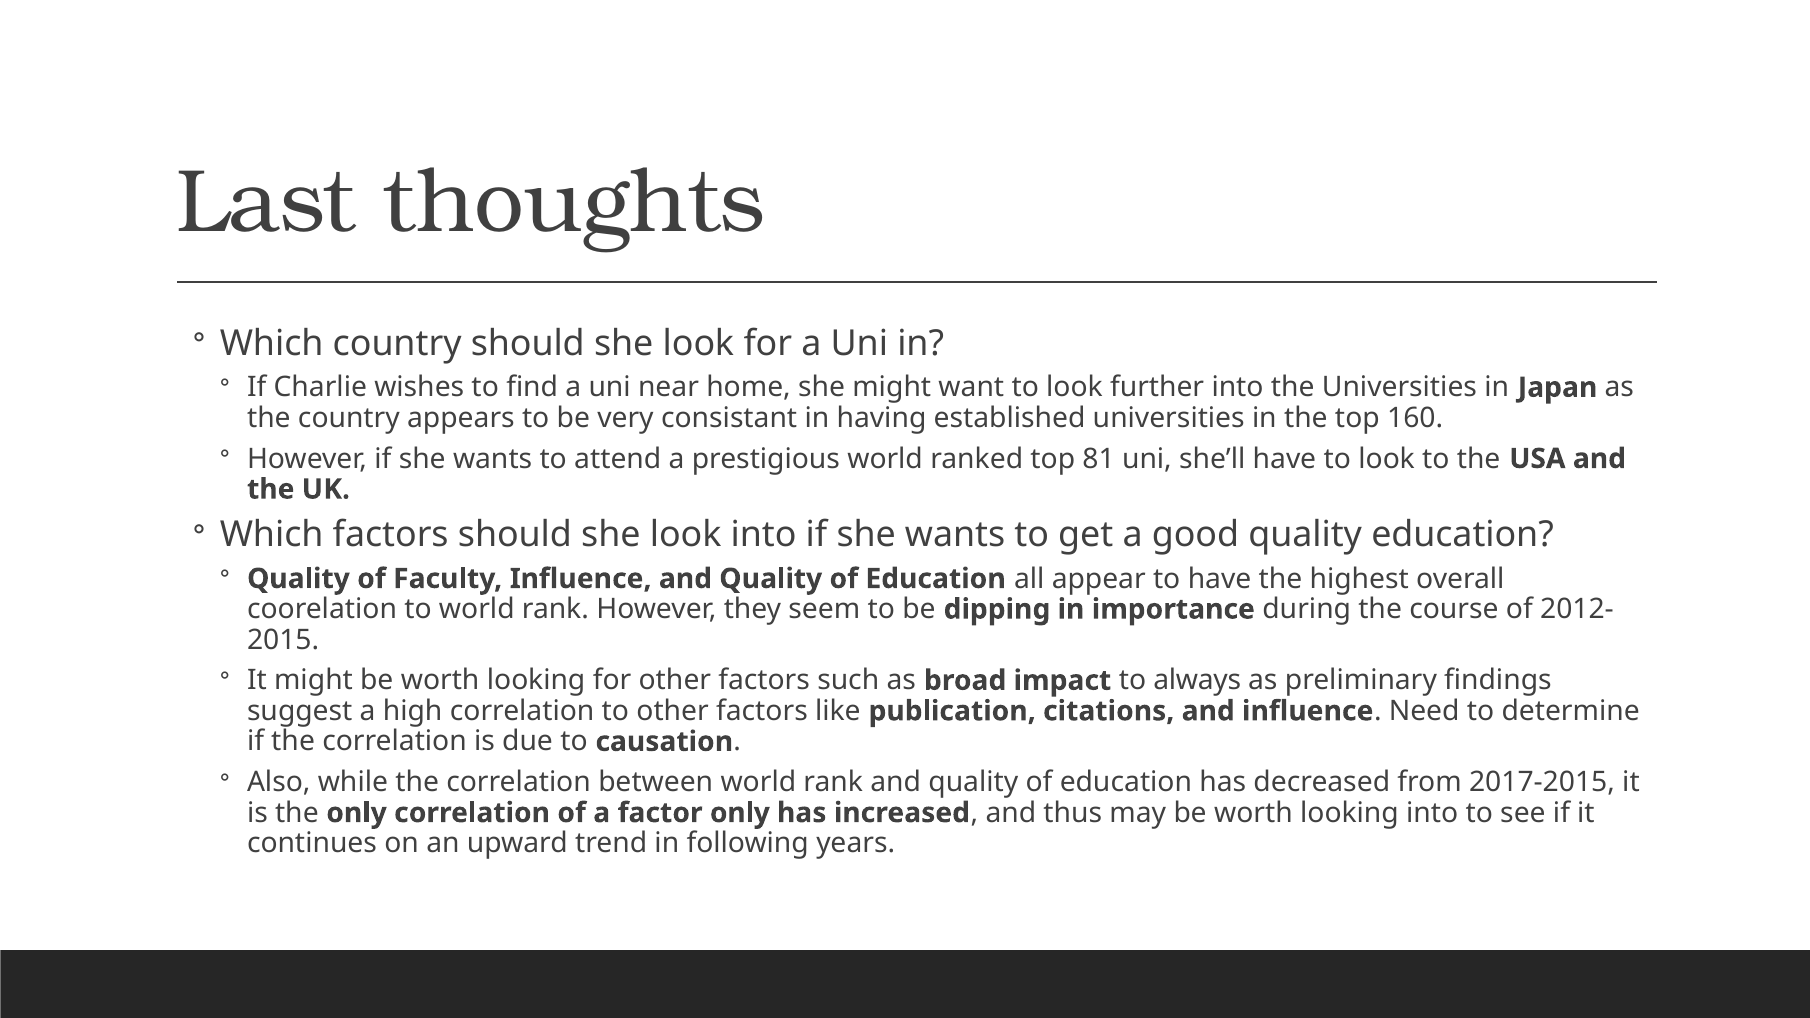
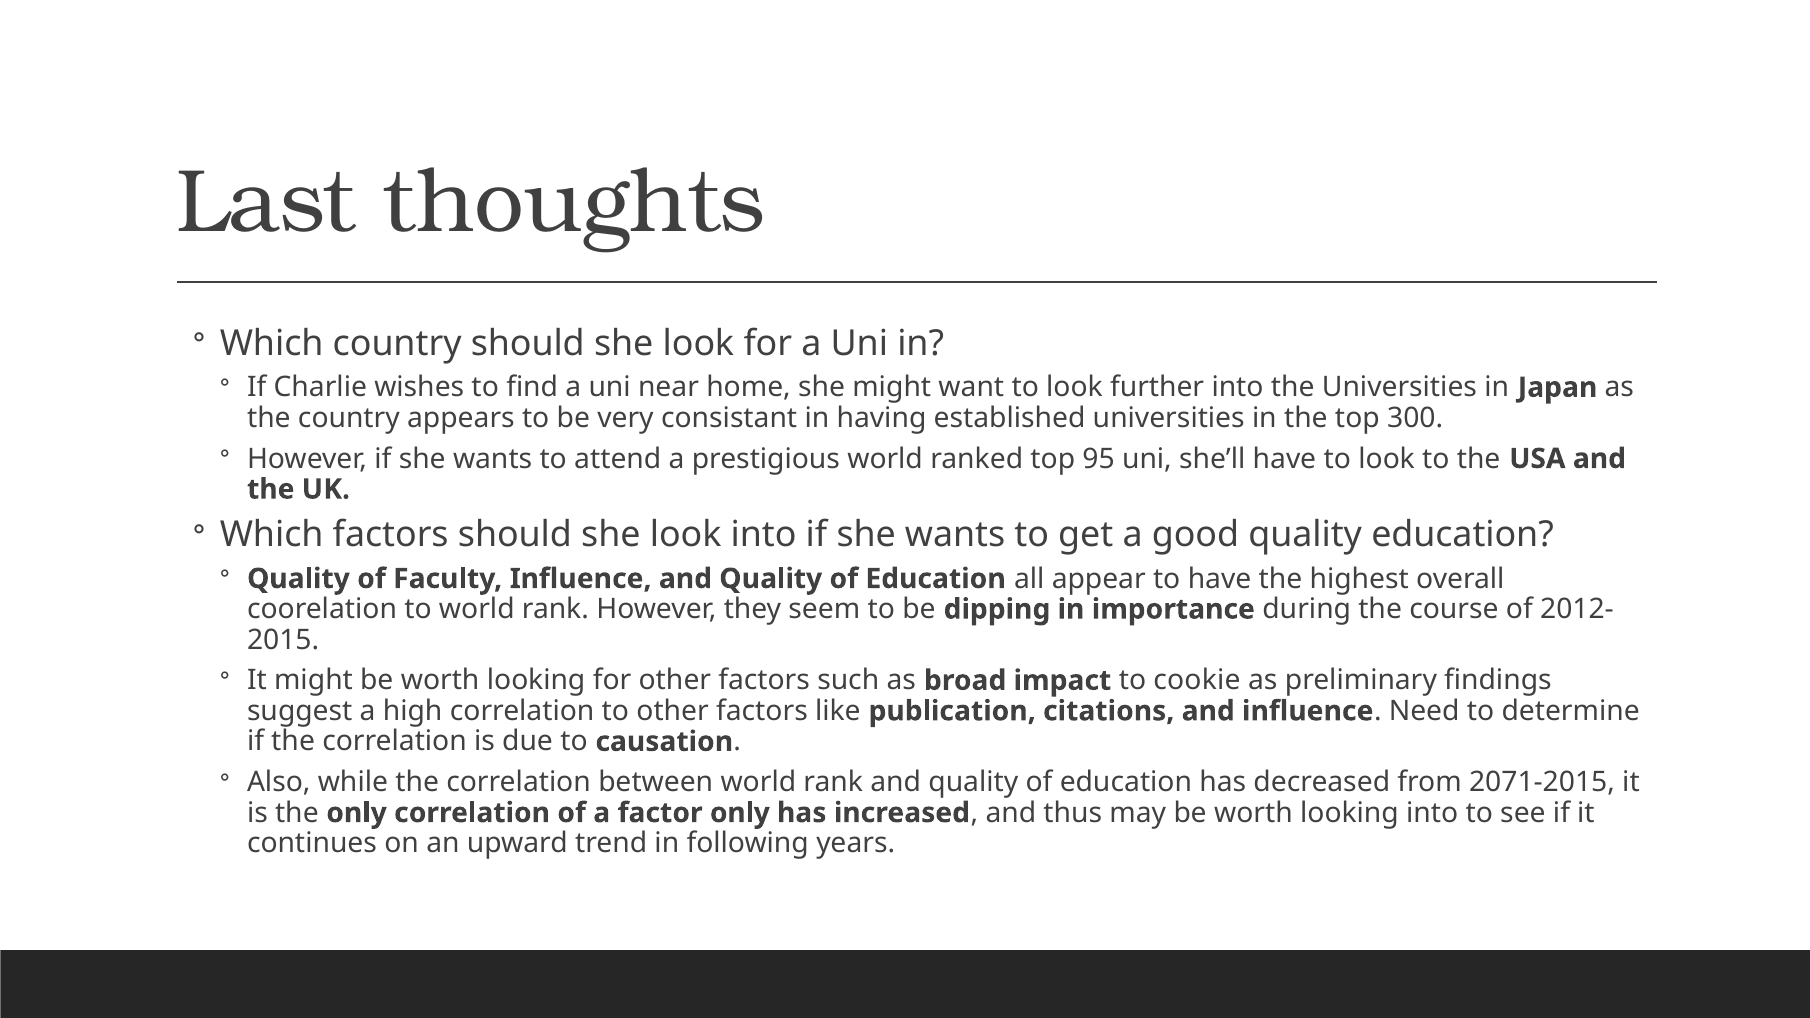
160: 160 -> 300 (1415, 418)
81: 81 -> 95 (1099, 459)
always: always -> cookie (1197, 681)
2017-2015: 2017-2015 -> 2071-2015 (1542, 782)
